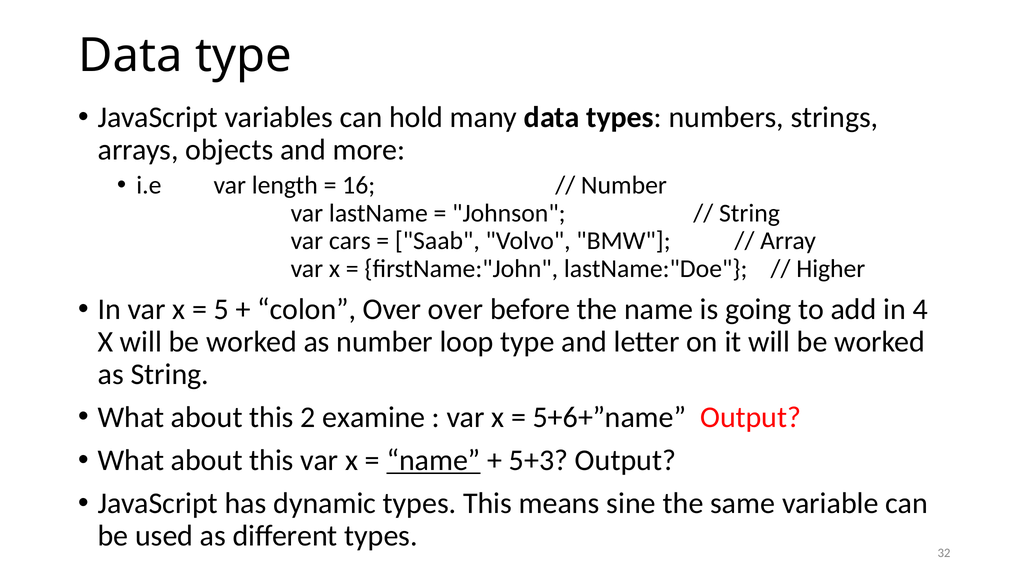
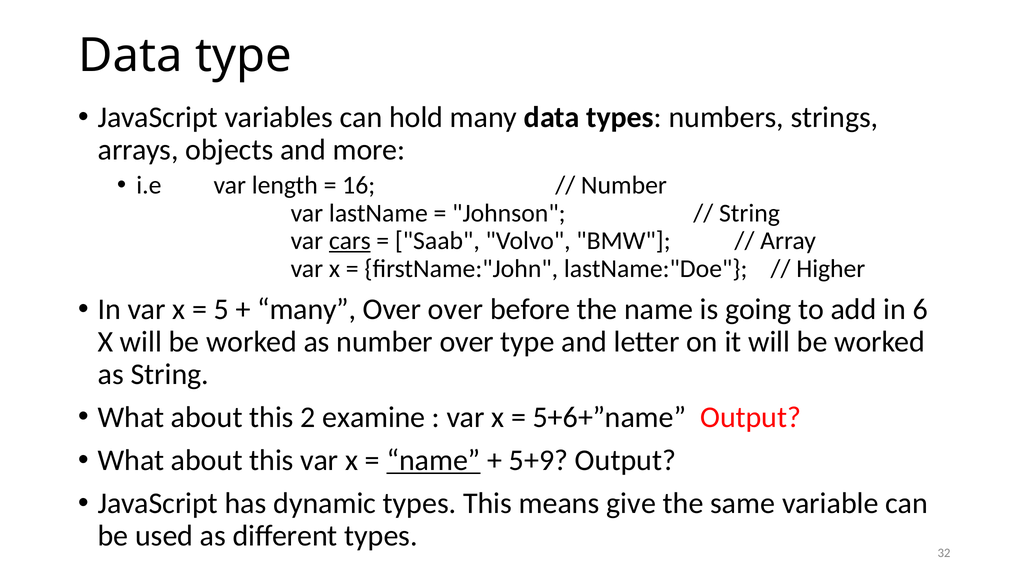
cars underline: none -> present (350, 241)
colon: colon -> many (307, 309)
4: 4 -> 6 (920, 309)
number loop: loop -> over (467, 342)
5+3: 5+3 -> 5+9 (539, 460)
sine: sine -> give (631, 503)
